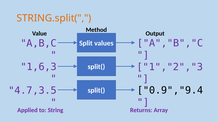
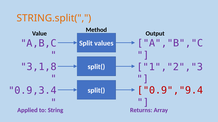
1,6,3: 1,6,3 -> 3,1,8 (39, 67)
4.7,3.5: 4.7,3.5 -> 0.9,3.4 (33, 91)
0.9","9.4 colour: black -> red (170, 91)
